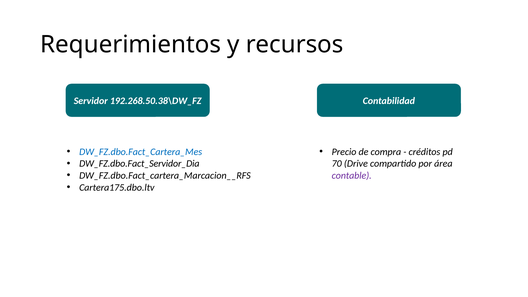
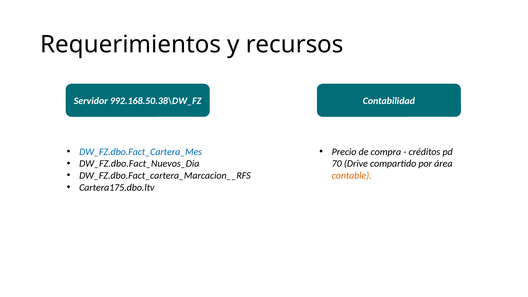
192.268.50.38\DW_FZ: 192.268.50.38\DW_FZ -> 992.168.50.38\DW_FZ (156, 101)
DW_FZ.dbo.Fact_Servidor_Dia: DW_FZ.dbo.Fact_Servidor_Dia -> DW_FZ.dbo.Fact_Nuevos_Dia (139, 164)
contable colour: purple -> orange (352, 176)
